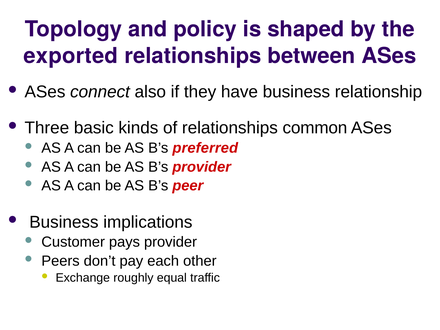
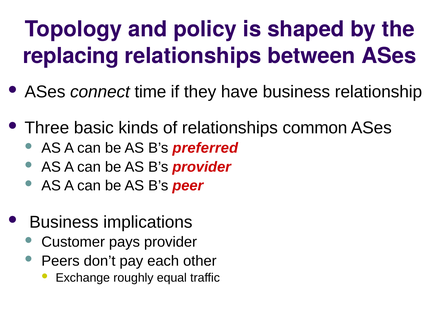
exported: exported -> replacing (71, 56)
also: also -> time (150, 92)
